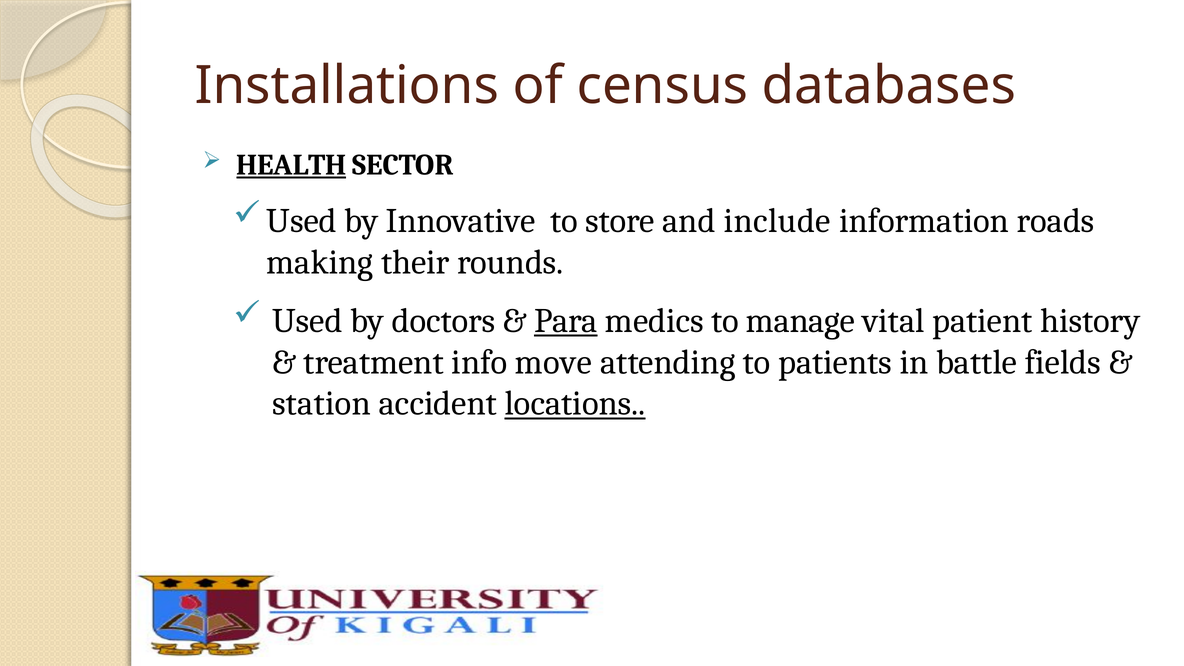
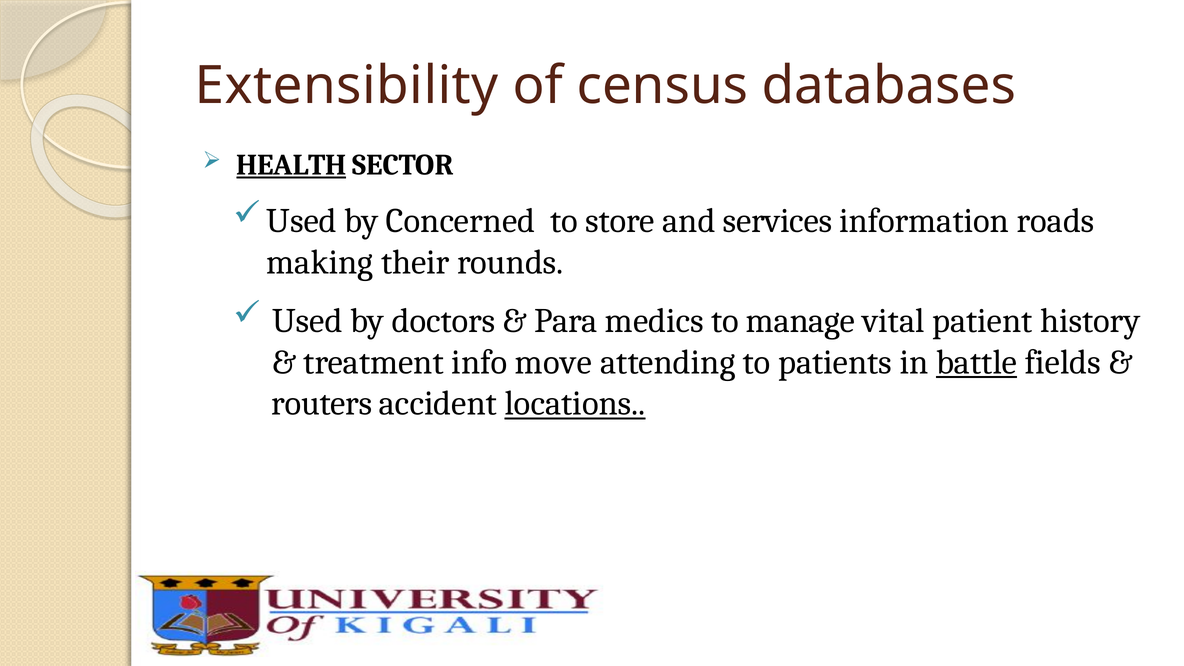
Installations: Installations -> Extensibility (347, 86)
Innovative: Innovative -> Concerned (461, 221)
include: include -> services (777, 221)
Para underline: present -> none (566, 321)
battle underline: none -> present (977, 362)
station: station -> routers (322, 404)
